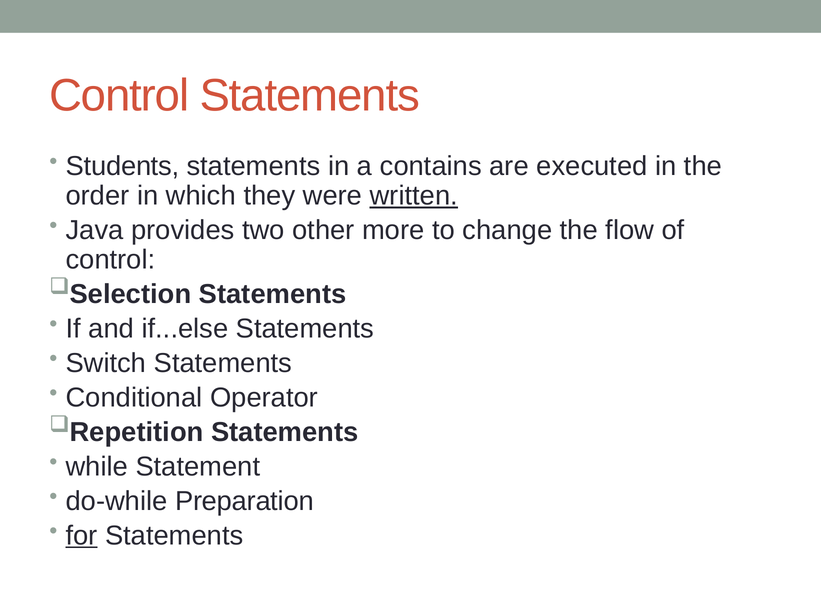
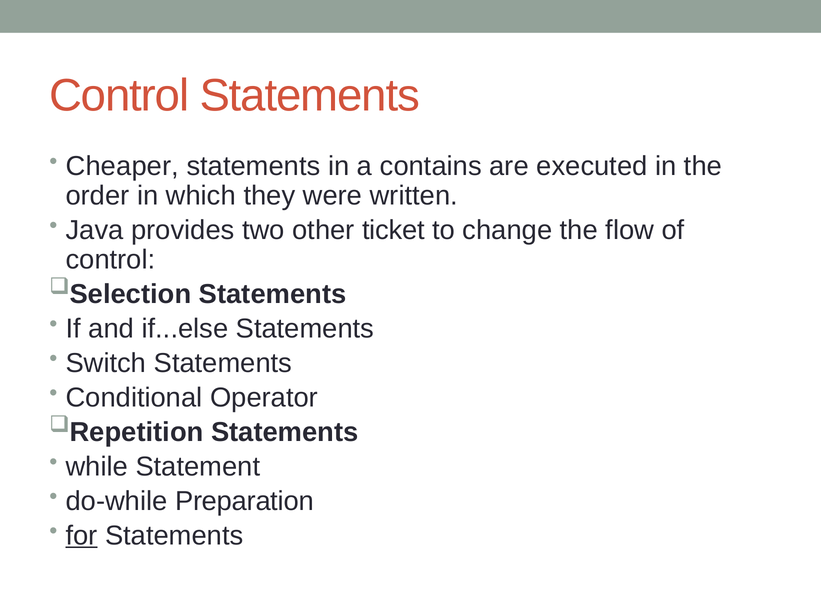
Students: Students -> Cheaper (122, 166)
written underline: present -> none (414, 196)
more: more -> ticket (393, 230)
